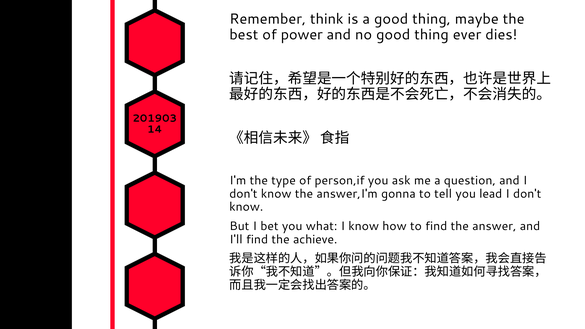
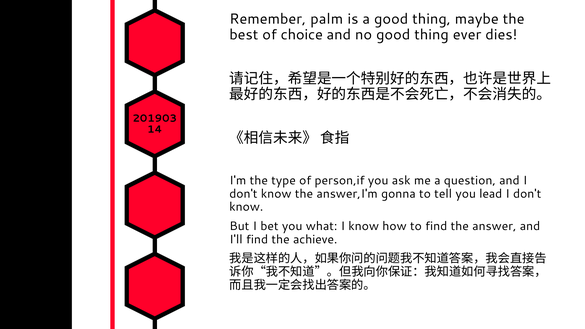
think: think -> palm (327, 19)
power: power -> choice (302, 35)
